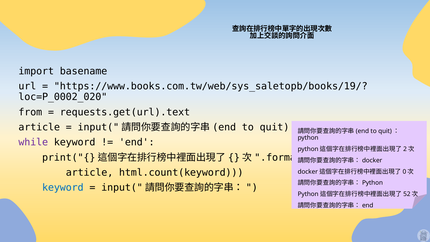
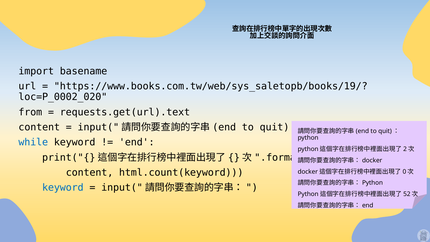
article: article -> content (39, 127)
while colour: purple -> blue (33, 142)
article: article -> content (90, 173)
